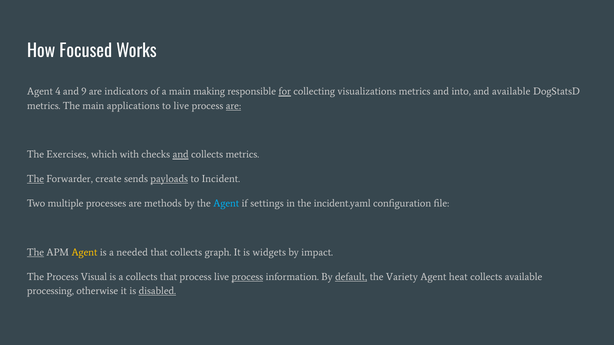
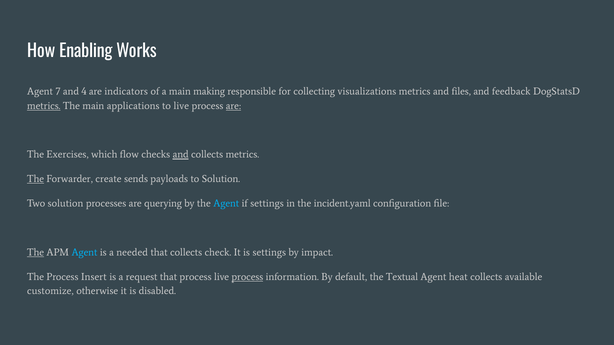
Focused: Focused -> Enabling (86, 52)
4: 4 -> 7 (58, 92)
9: 9 -> 4 (84, 92)
for underline: present -> none (285, 92)
into: into -> files (461, 92)
and available: available -> feedback (511, 92)
metrics underline: none -> present (44, 106)
with: with -> flow (129, 155)
payloads underline: present -> none (169, 179)
to Incident: Incident -> Solution (221, 179)
Two multiple: multiple -> solution (66, 204)
methods: methods -> querying (163, 204)
Agent colour: yellow -> light blue (84, 253)
graph: graph -> check (218, 253)
is widgets: widgets -> settings (269, 253)
Visual: Visual -> Insert (94, 277)
a collects: collects -> request (142, 277)
default underline: present -> none (351, 277)
Variety: Variety -> Textual (402, 277)
processing: processing -> customize (50, 291)
disabled underline: present -> none (157, 291)
